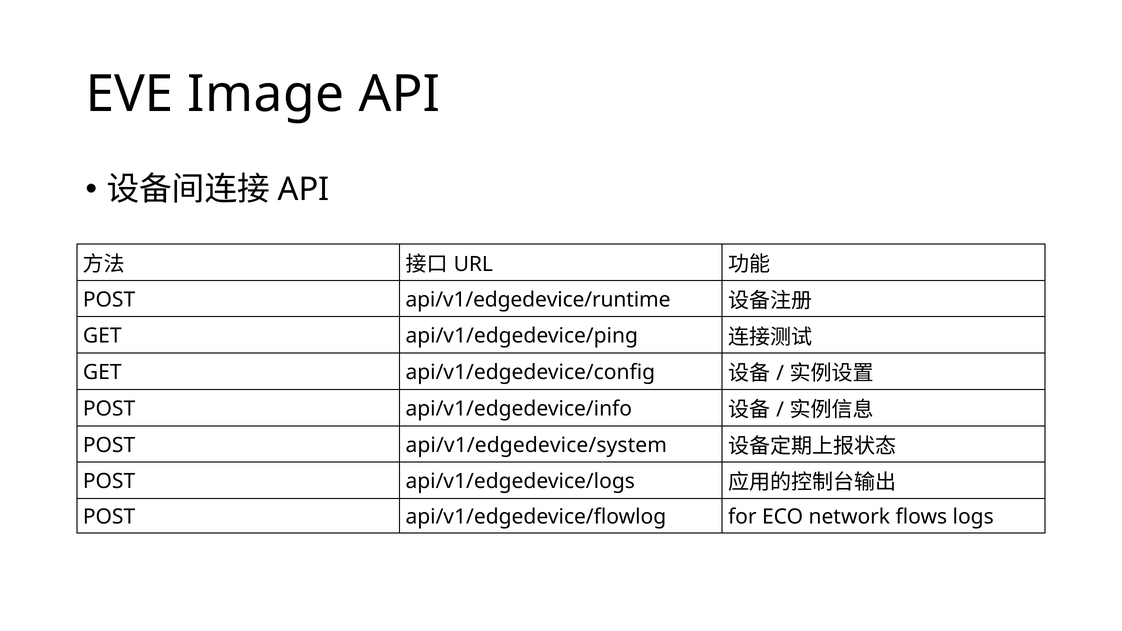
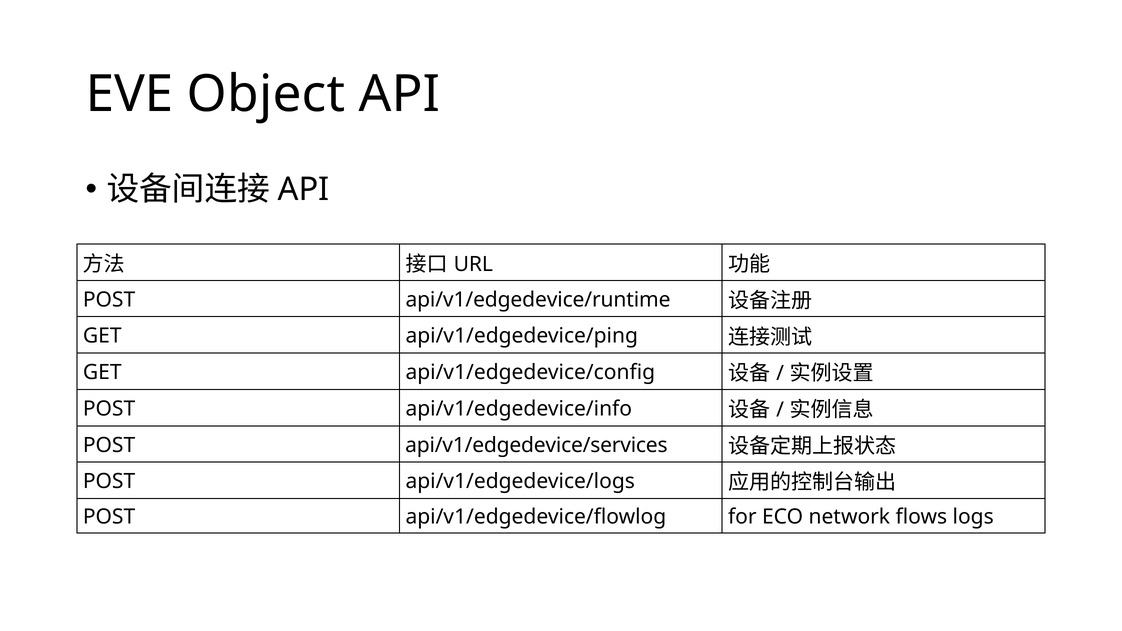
Image: Image -> Object (266, 94)
api/v1/edgedevice/system: api/v1/edgedevice/system -> api/v1/edgedevice/services (536, 445)
